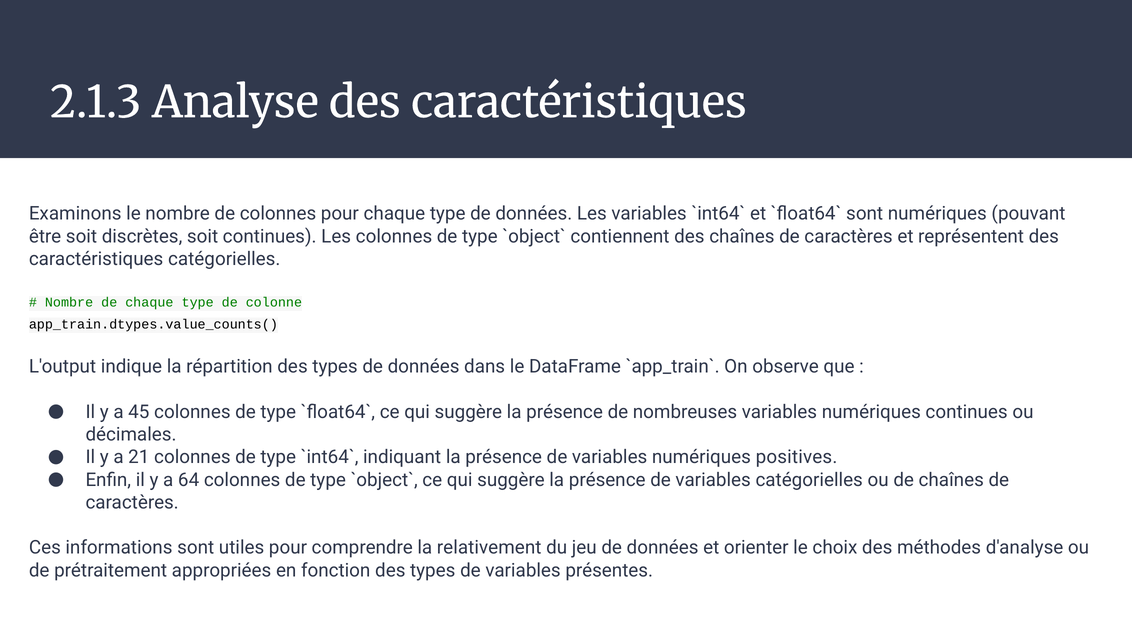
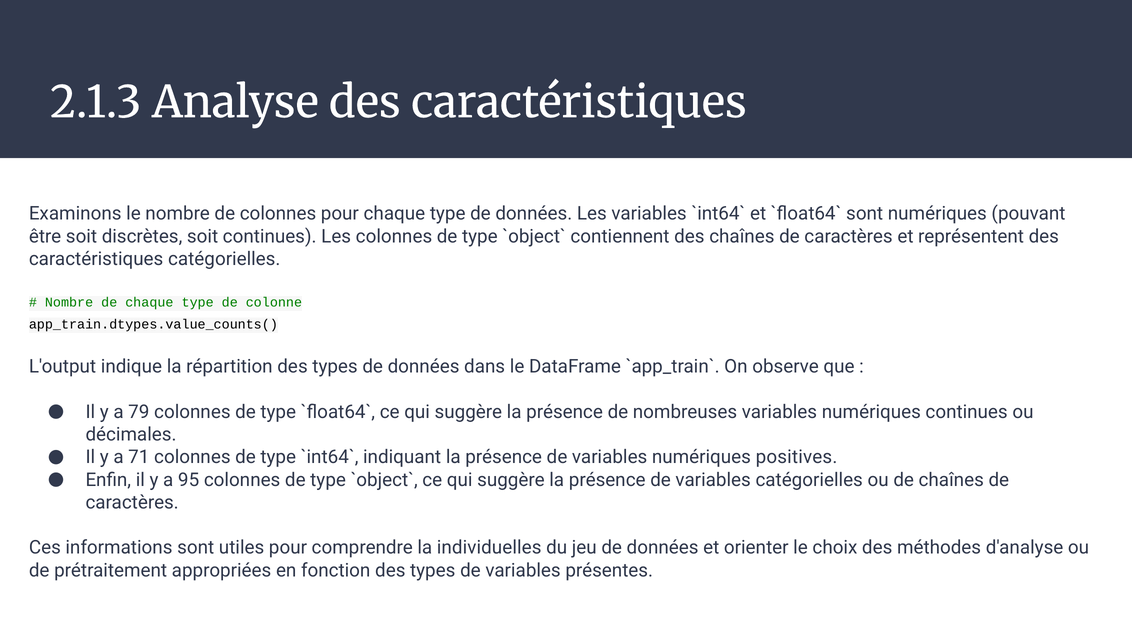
45: 45 -> 79 (139, 412)
21: 21 -> 71 (139, 457)
64: 64 -> 95 (189, 480)
relativement: relativement -> individuelles (489, 548)
